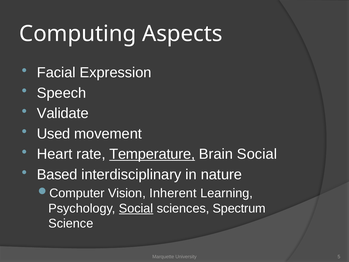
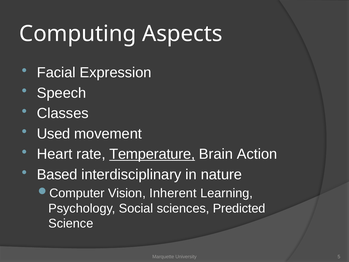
Validate: Validate -> Classes (63, 113)
Brain Social: Social -> Action (257, 154)
Social underline: present -> none (136, 208)
Spectrum: Spectrum -> Predicted (239, 208)
